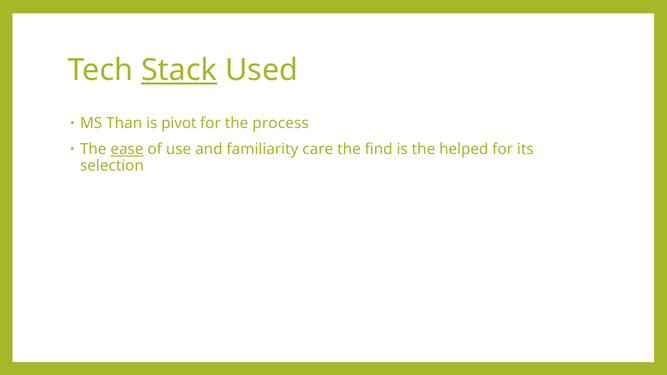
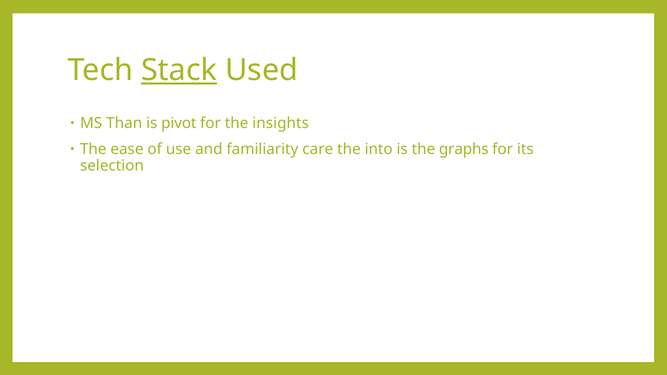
process: process -> insights (281, 123)
ease underline: present -> none (127, 149)
find: find -> into (379, 149)
helped: helped -> graphs (464, 149)
